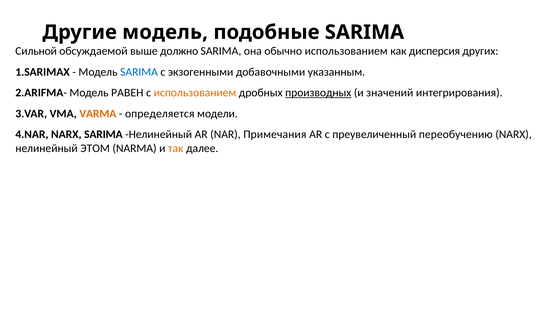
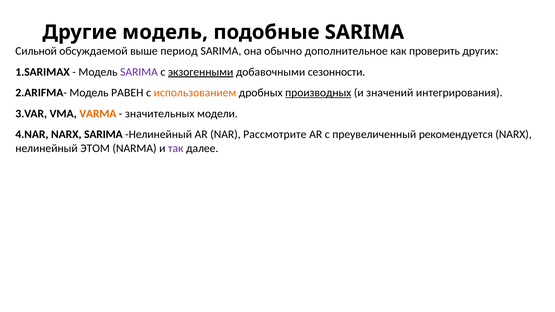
должно: должно -> период (179, 51)
обычно использованием: использованием -> дополнительное (346, 51)
дисперсия: дисперсия -> проверить (434, 51)
SARIMA colour: blue -> purple (139, 72)
экзогенными underline: none -> present (201, 72)
указанным: указанным -> сезонности (337, 72)
определяется: определяется -> значительных (160, 114)
Примечания: Примечания -> Рассмотрите (275, 134)
переобучению: переобучению -> рекомендуется (456, 134)
так colour: orange -> purple (176, 148)
